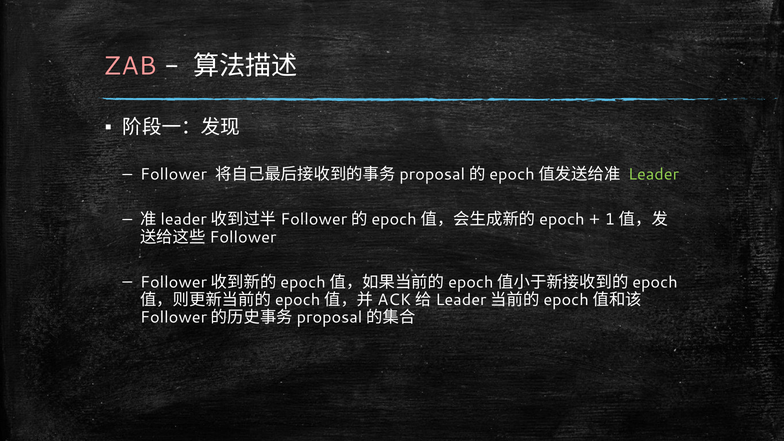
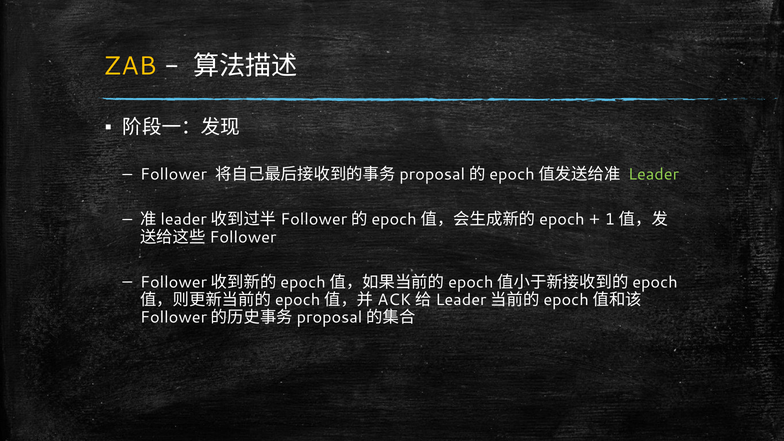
ZAB colour: pink -> yellow (130, 66)
